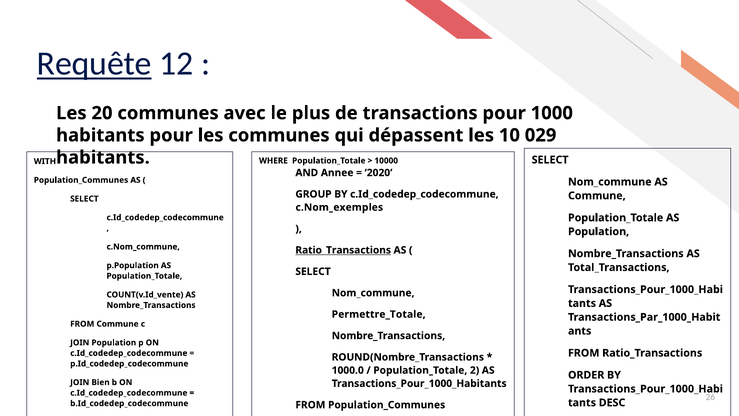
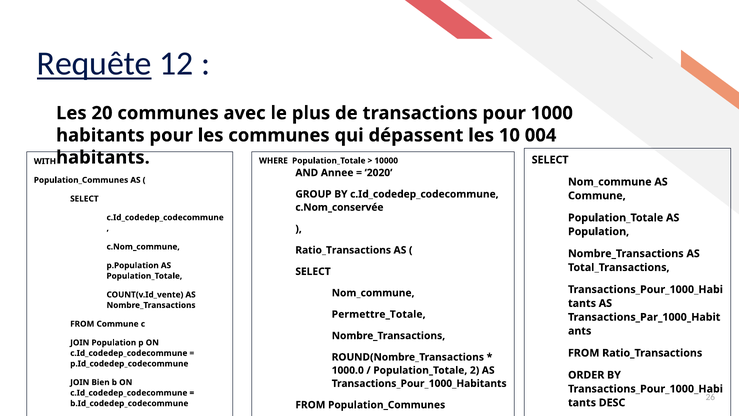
029: 029 -> 004 (541, 135)
c.Nom_exemples: c.Nom_exemples -> c.Nom_conservée (339, 207)
Ratio_Transactions underline: present -> none (343, 250)
